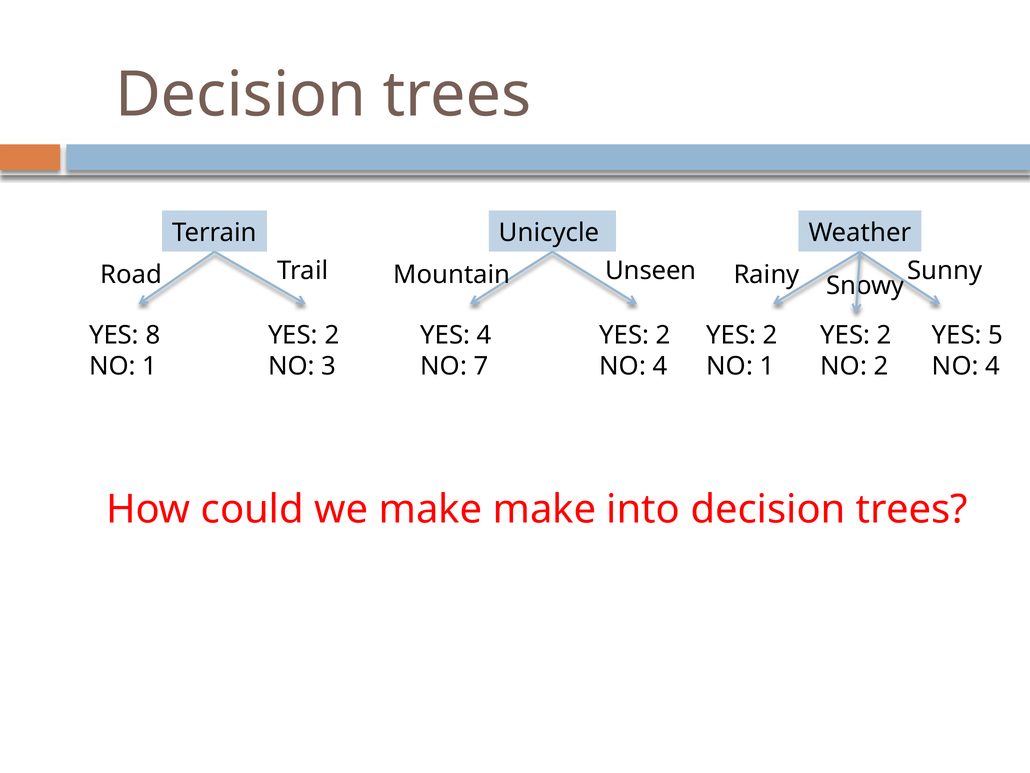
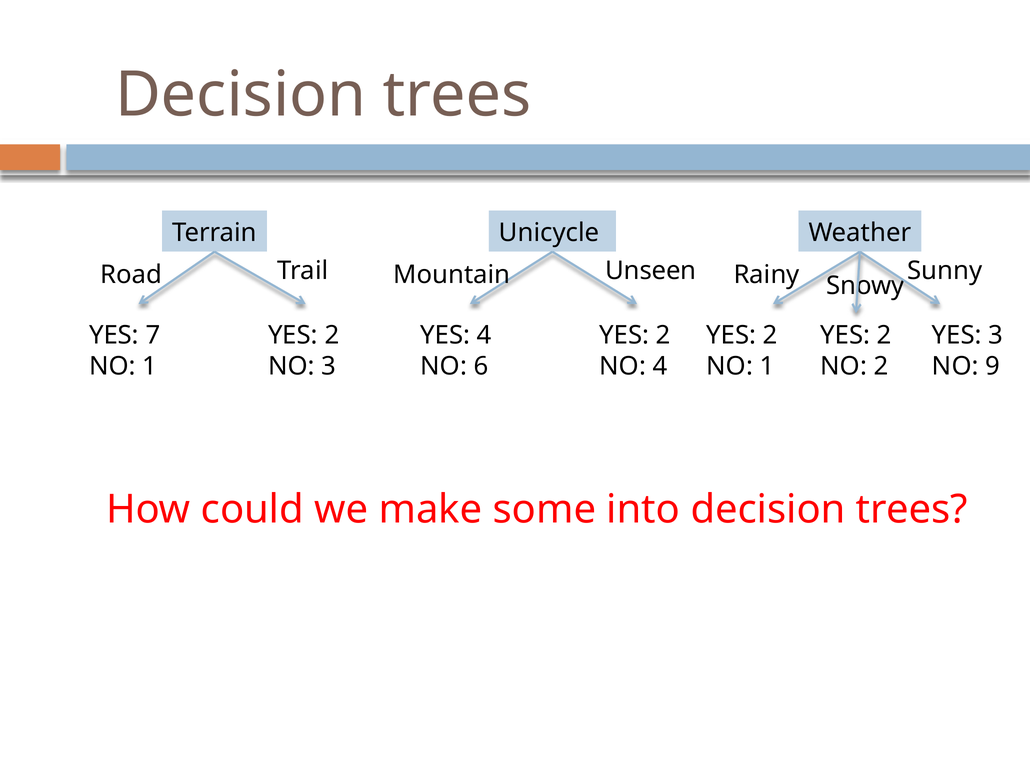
8: 8 -> 7 (153, 335)
YES 5: 5 -> 3 (996, 335)
7: 7 -> 6 (481, 366)
4: 4 -> 9 (993, 366)
make make: make -> some (544, 509)
